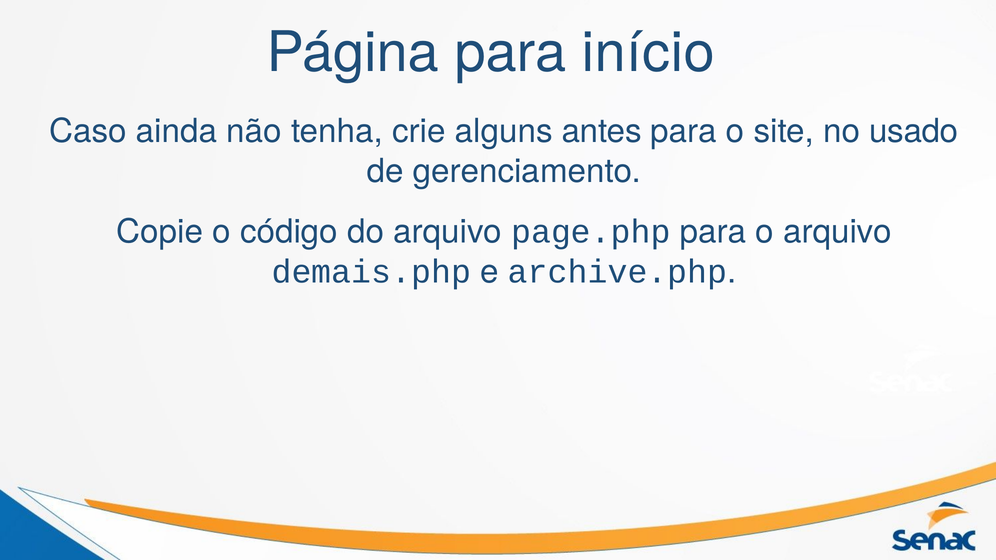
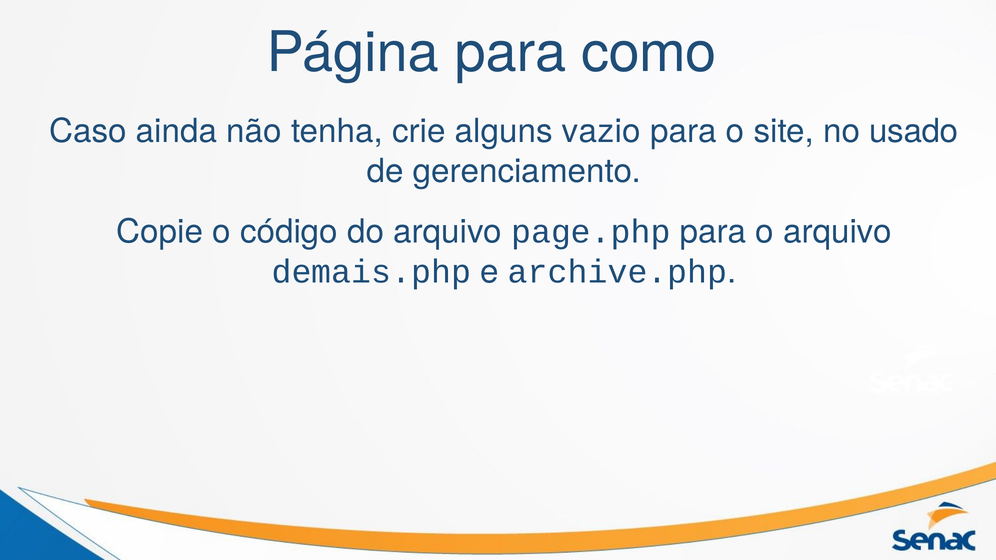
início: início -> como (649, 53)
antes: antes -> vazio (601, 131)
